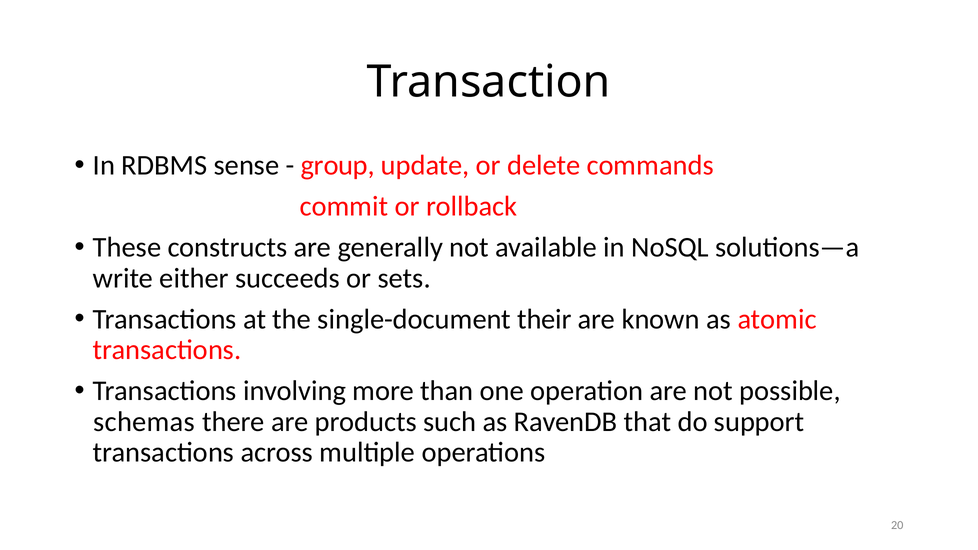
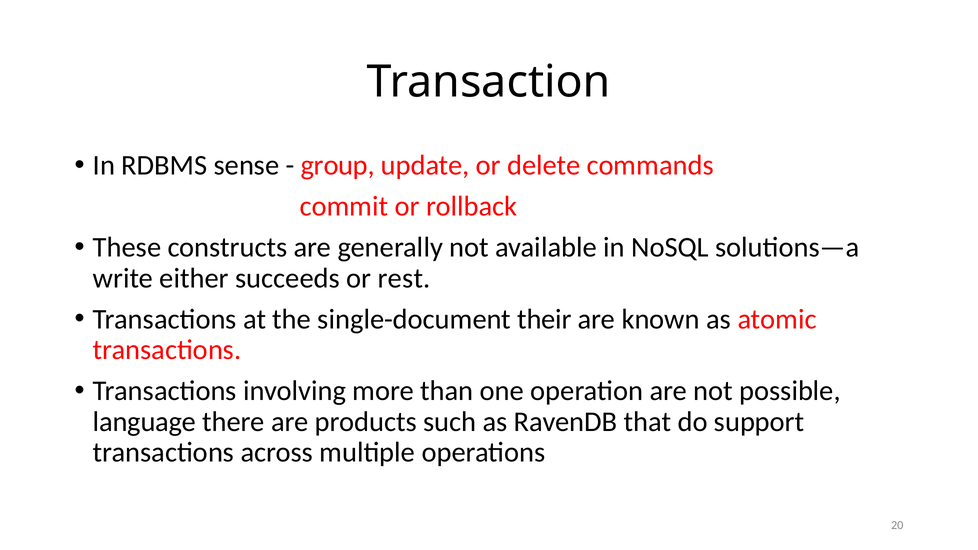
sets: sets -> rest (404, 278)
schemas: schemas -> language (144, 422)
